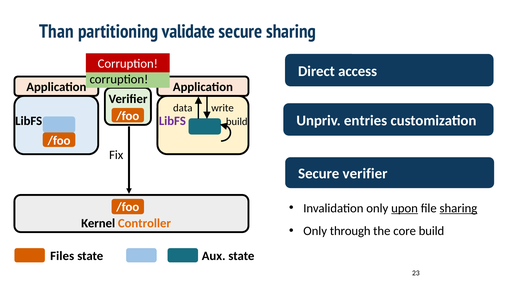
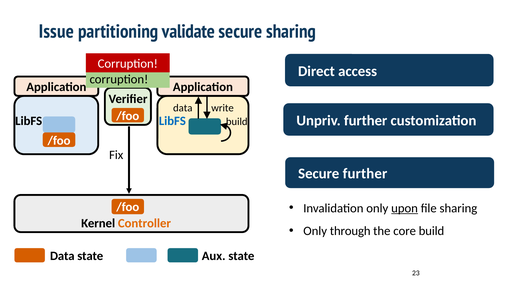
Than: Than -> Issue (56, 32)
Unpriv entries: entries -> further (366, 120)
LibFS colour: purple -> blue (172, 121)
Secure verifier: verifier -> further (365, 174)
sharing underline: present -> none (458, 208)
Files: Files -> Data (62, 256)
